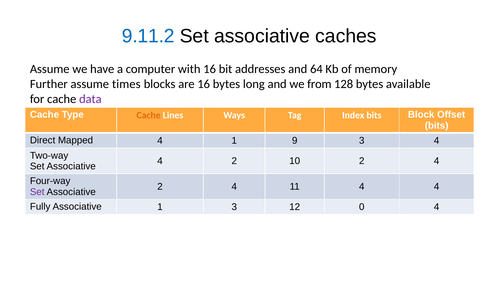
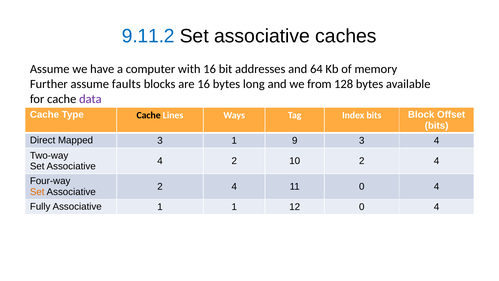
times: times -> faults (126, 84)
Cache colour: orange -> black (149, 115)
Mapped 4: 4 -> 3 (160, 140)
11 4: 4 -> 0 (362, 186)
Set colour: purple -> orange (37, 192)
1 3: 3 -> 1 (234, 207)
